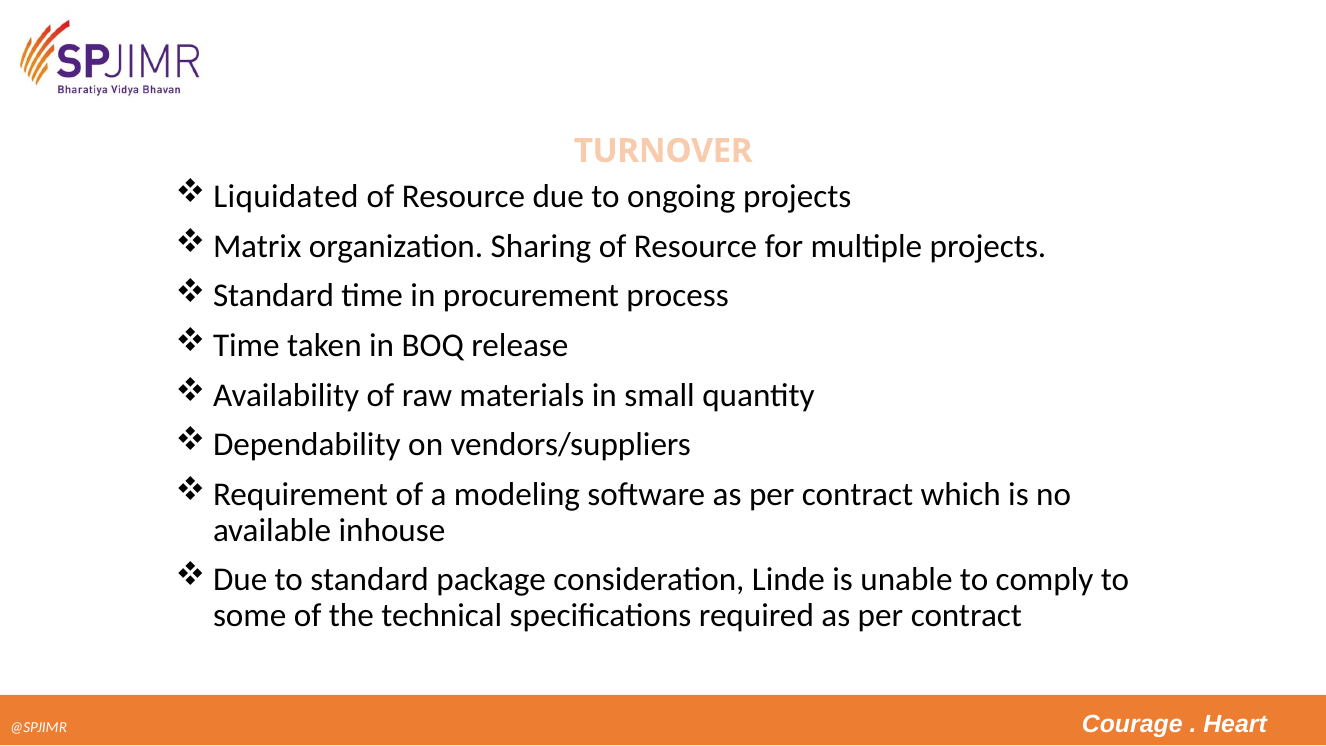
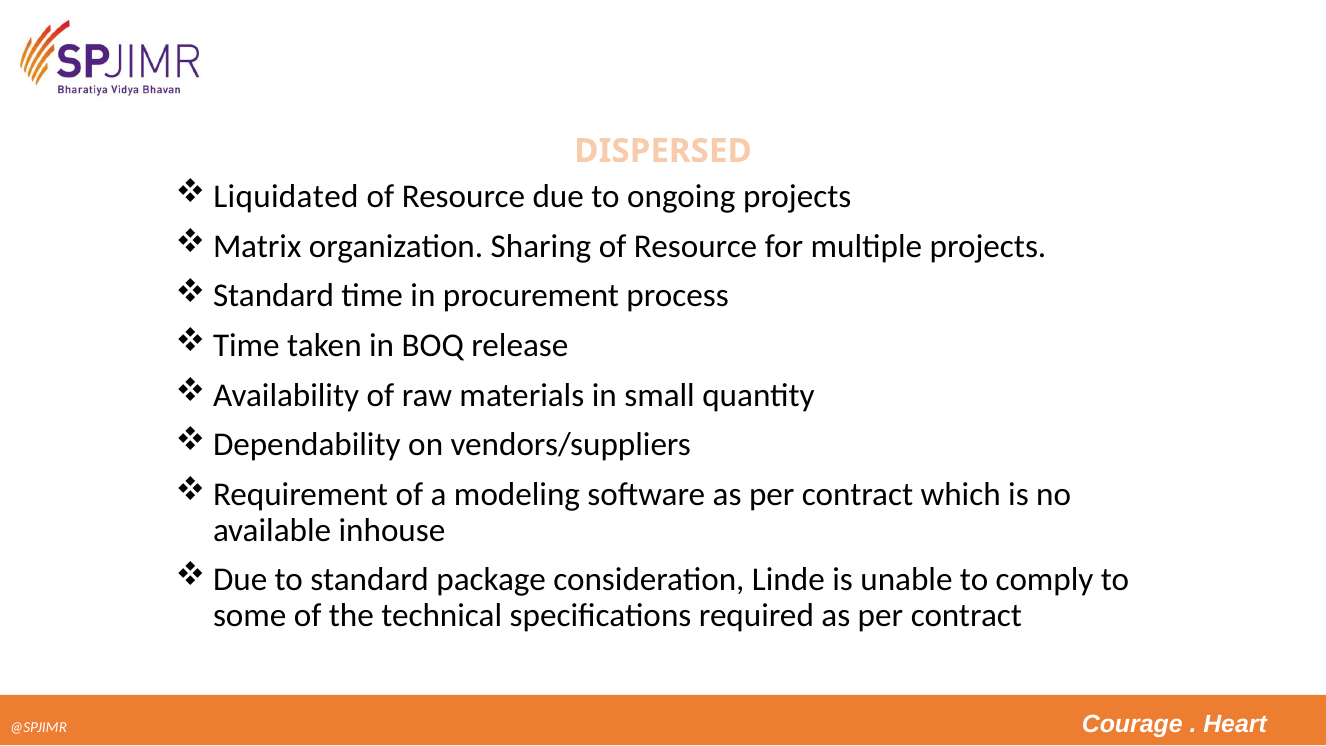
TURNOVER: TURNOVER -> DISPERSED (663, 151)
